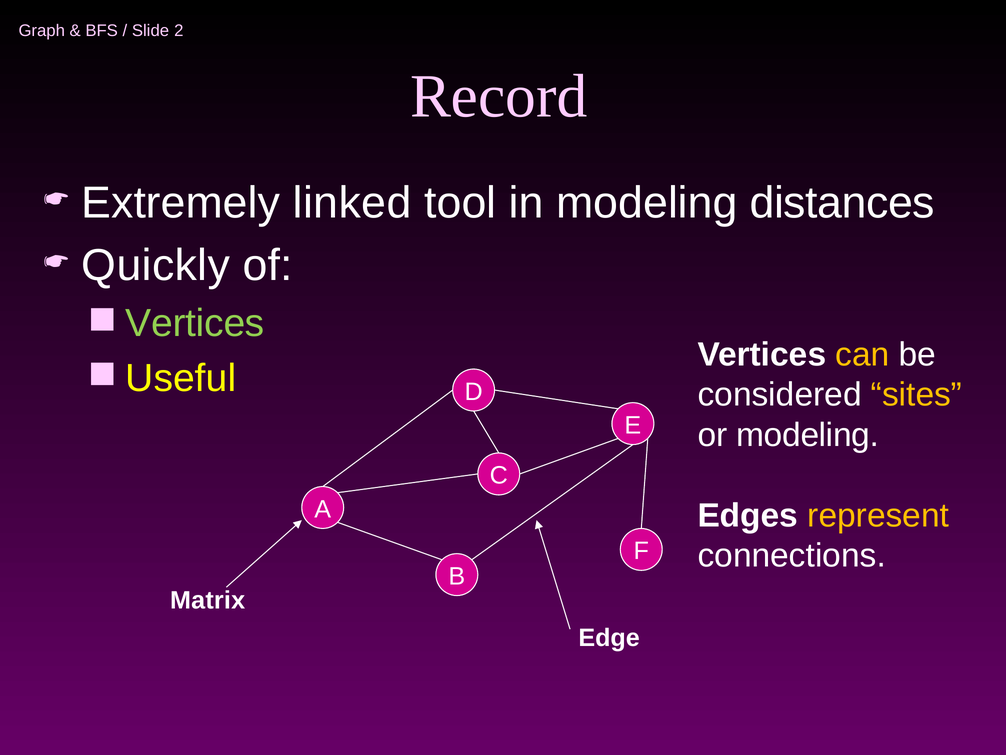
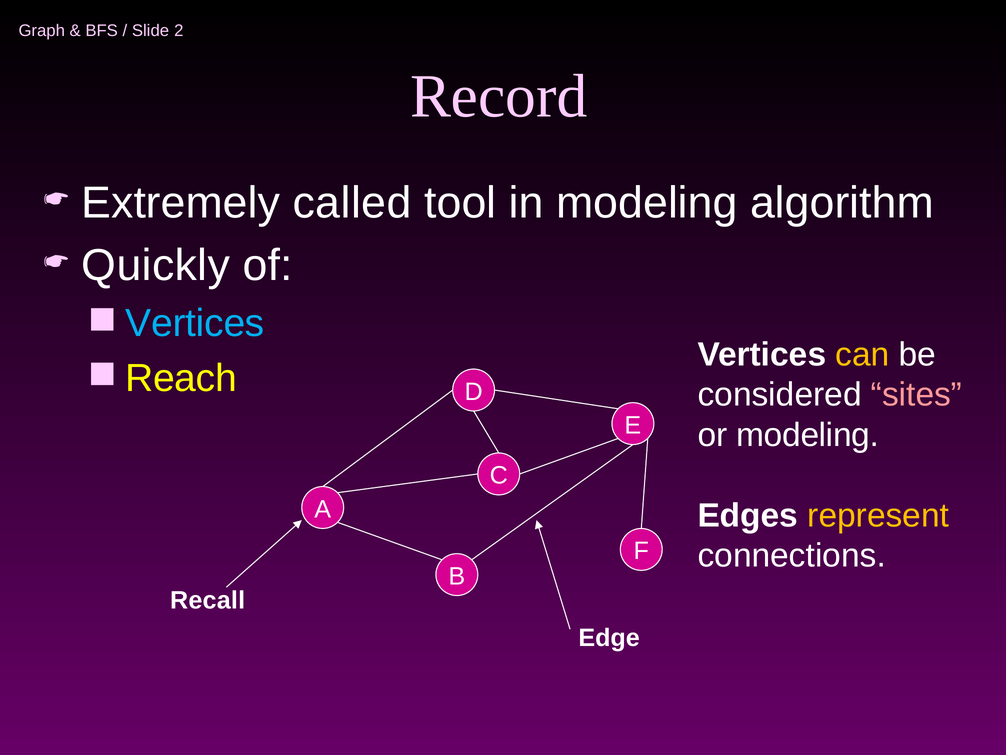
linked: linked -> called (352, 203)
distances: distances -> algorithm (842, 203)
Vertices colour: light green -> light blue (195, 323)
Useful: Useful -> Reach (181, 378)
sites colour: yellow -> pink (916, 395)
Matrix: Matrix -> Recall (208, 600)
